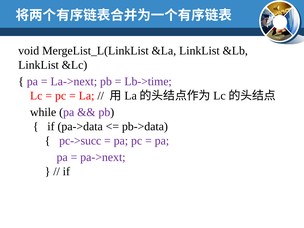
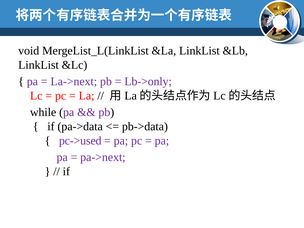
Lb->time: Lb->time -> Lb->only (148, 81)
pc->succ: pc->succ -> pc->used (80, 141)
